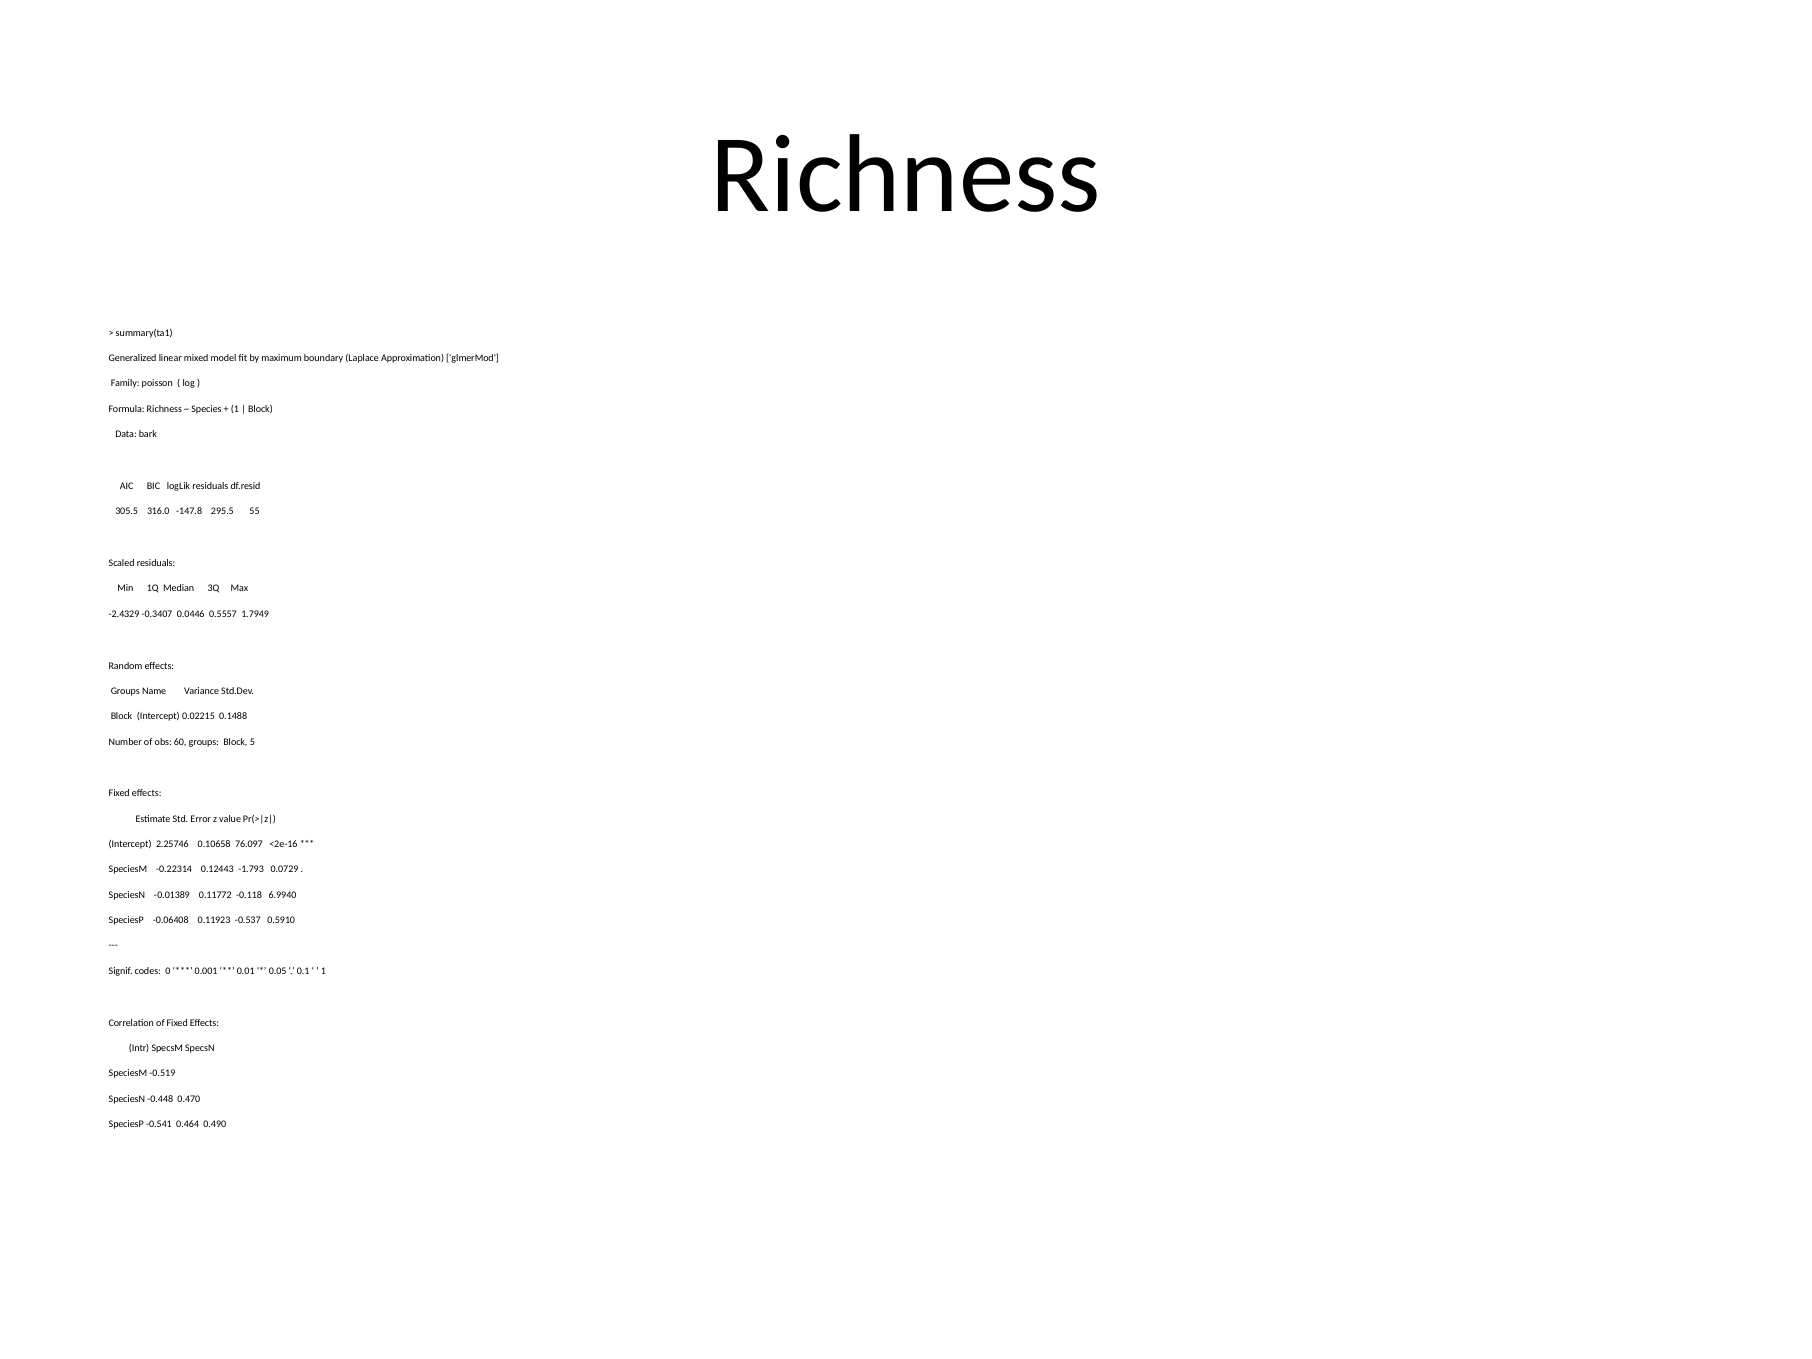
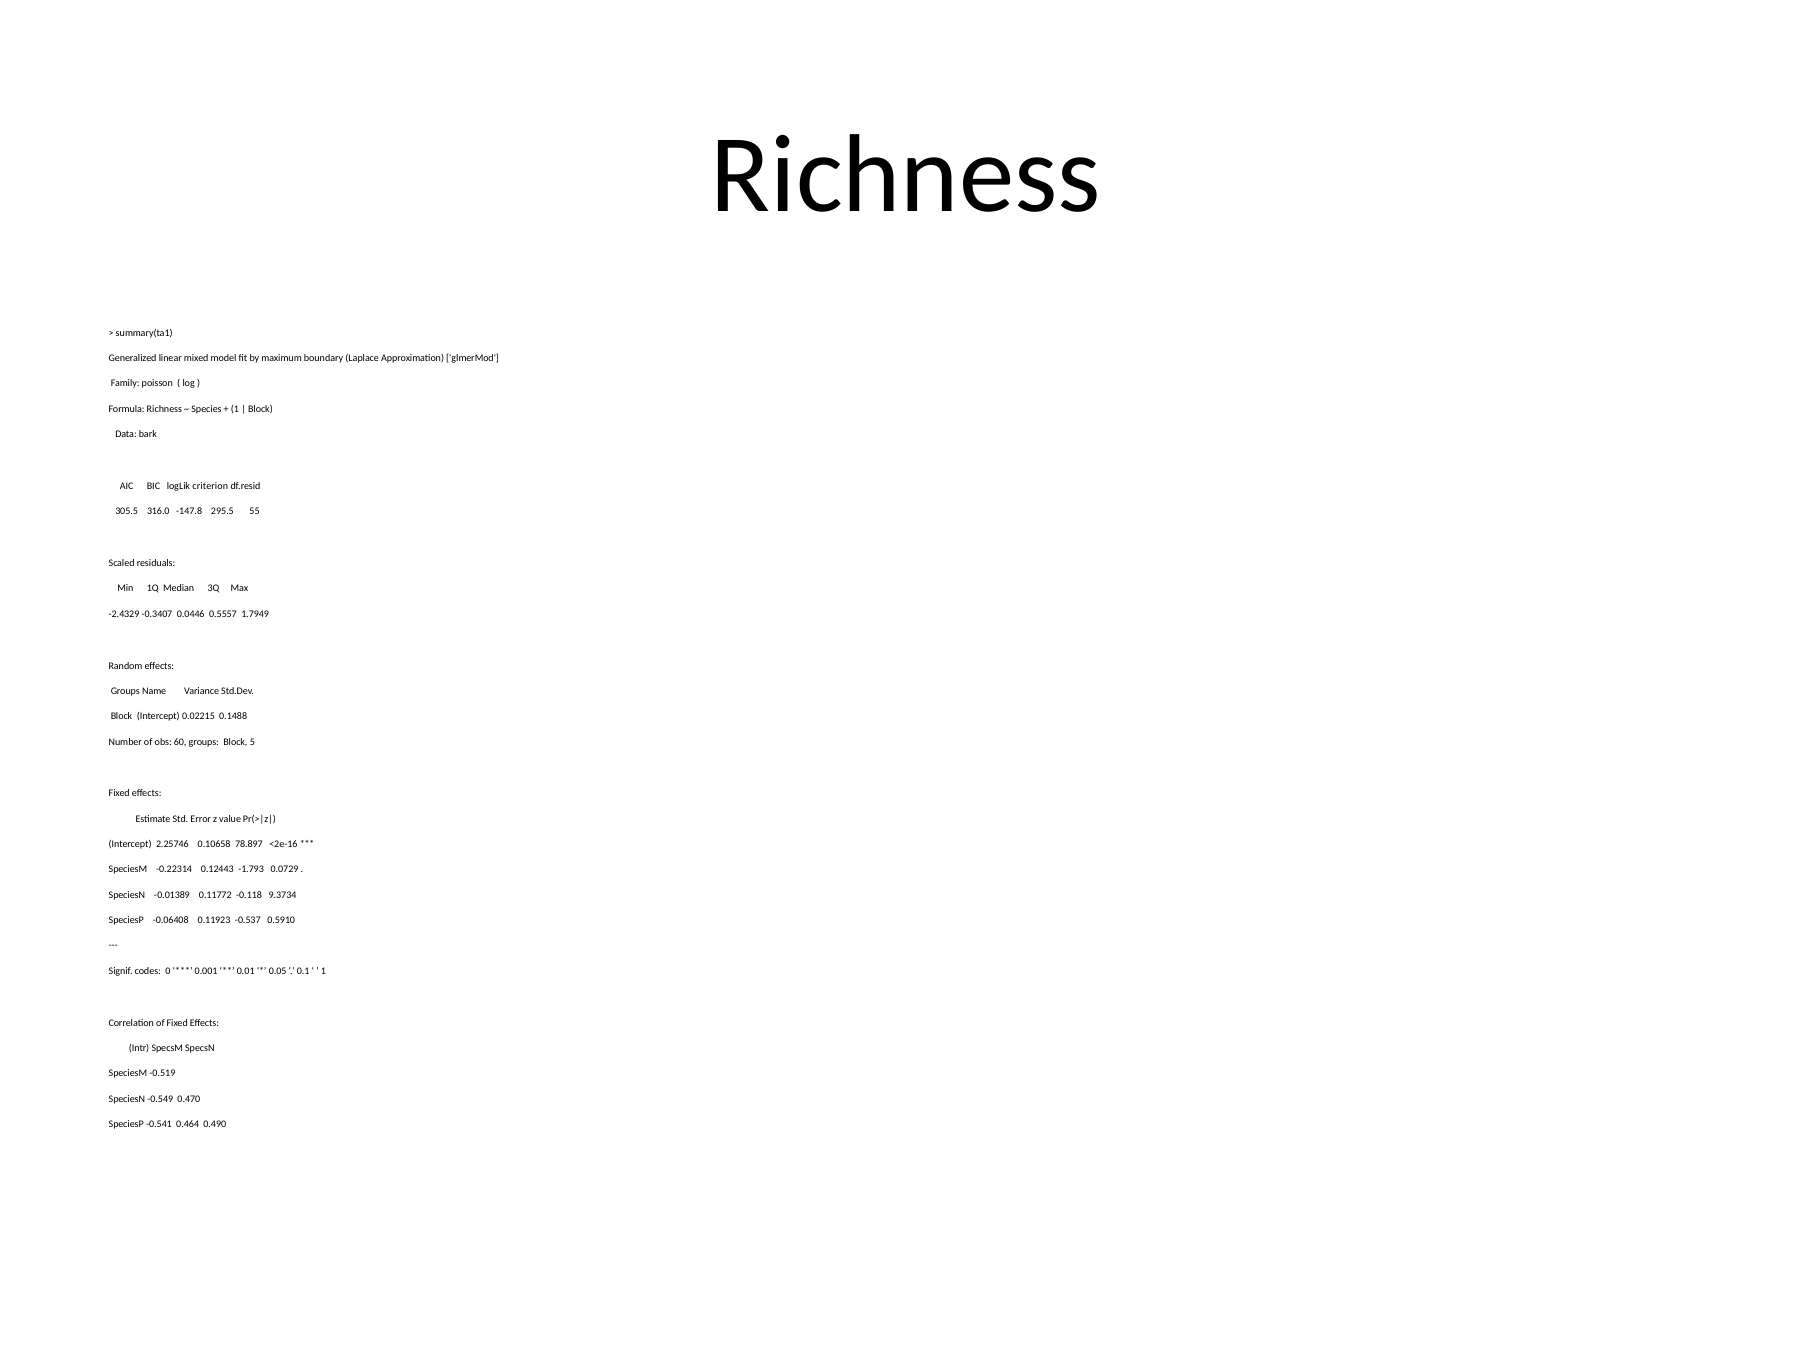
logLik residuals: residuals -> criterion (210, 486)
76.097: 76.097 -> 78.897 (249, 844)
6.9940: 6.9940 -> 9.3734 (282, 895)
-0.448: -0.448 -> -0.549 (160, 1099)
